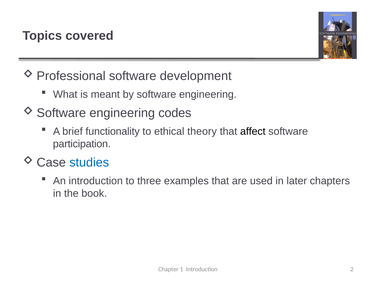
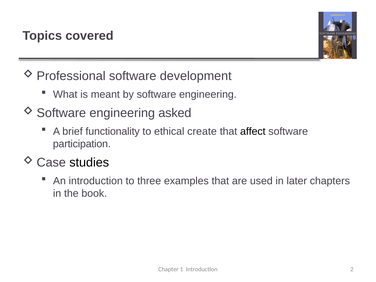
codes: codes -> asked (175, 113)
theory: theory -> create (202, 131)
studies colour: blue -> black (89, 163)
